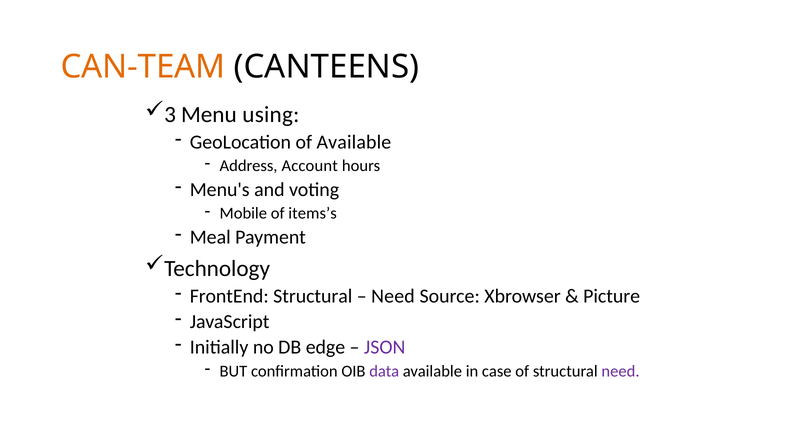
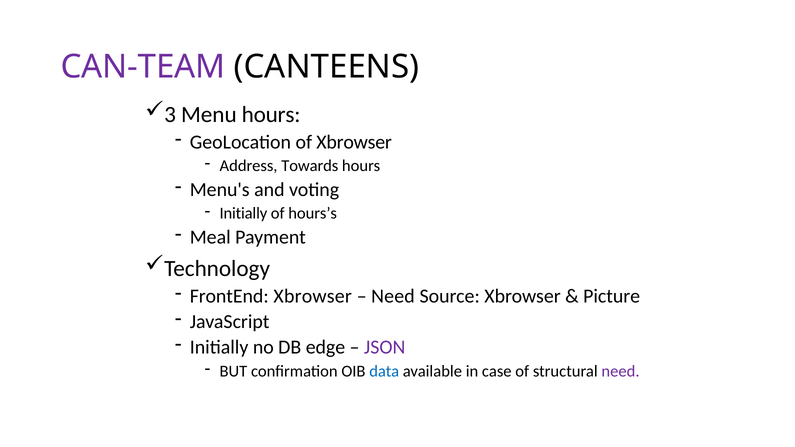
CAN-TEAM colour: orange -> purple (143, 67)
Menu using: using -> hours (271, 115)
of Available: Available -> Xbrowser (354, 142)
Account: Account -> Towards (310, 166)
Mobile: Mobile -> Initially (243, 214)
items’s: items’s -> hours’s (313, 214)
FrontEnd Structural: Structural -> Xbrowser (313, 296)
data colour: purple -> blue (384, 371)
